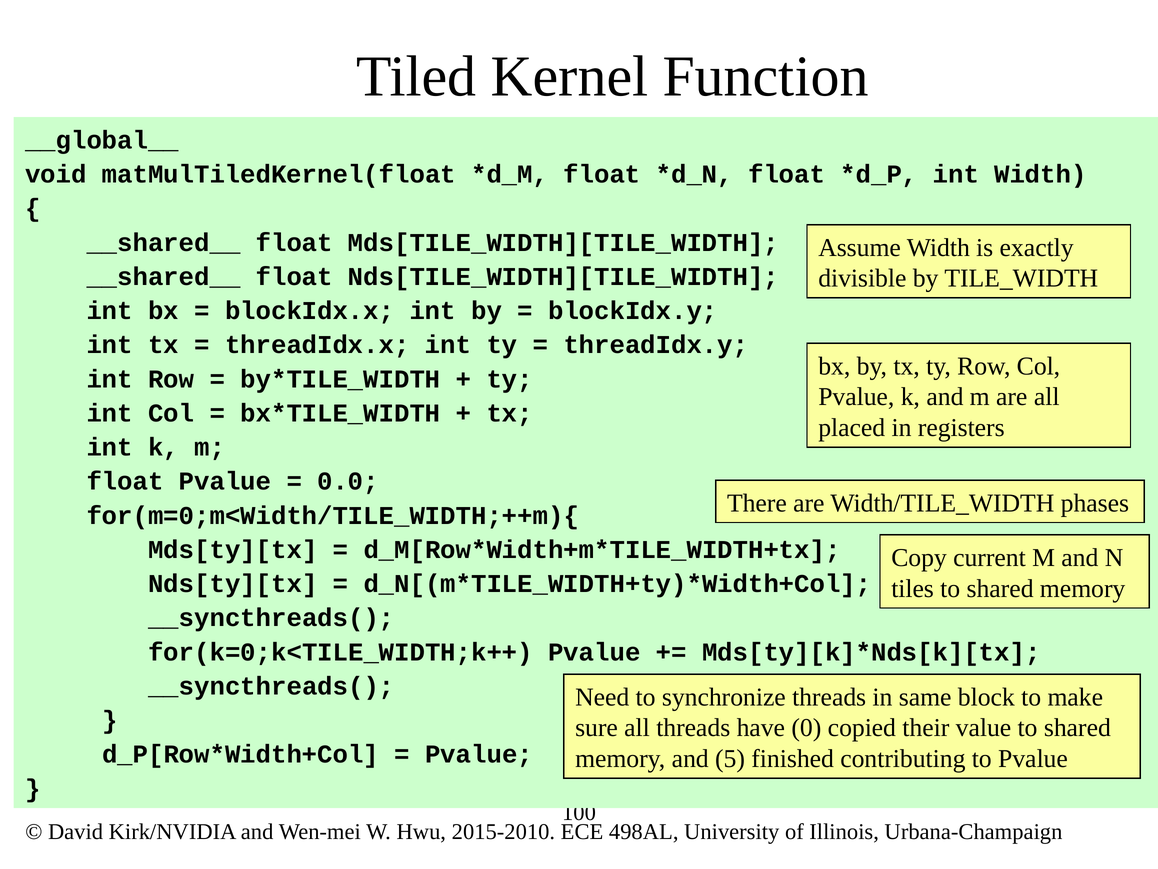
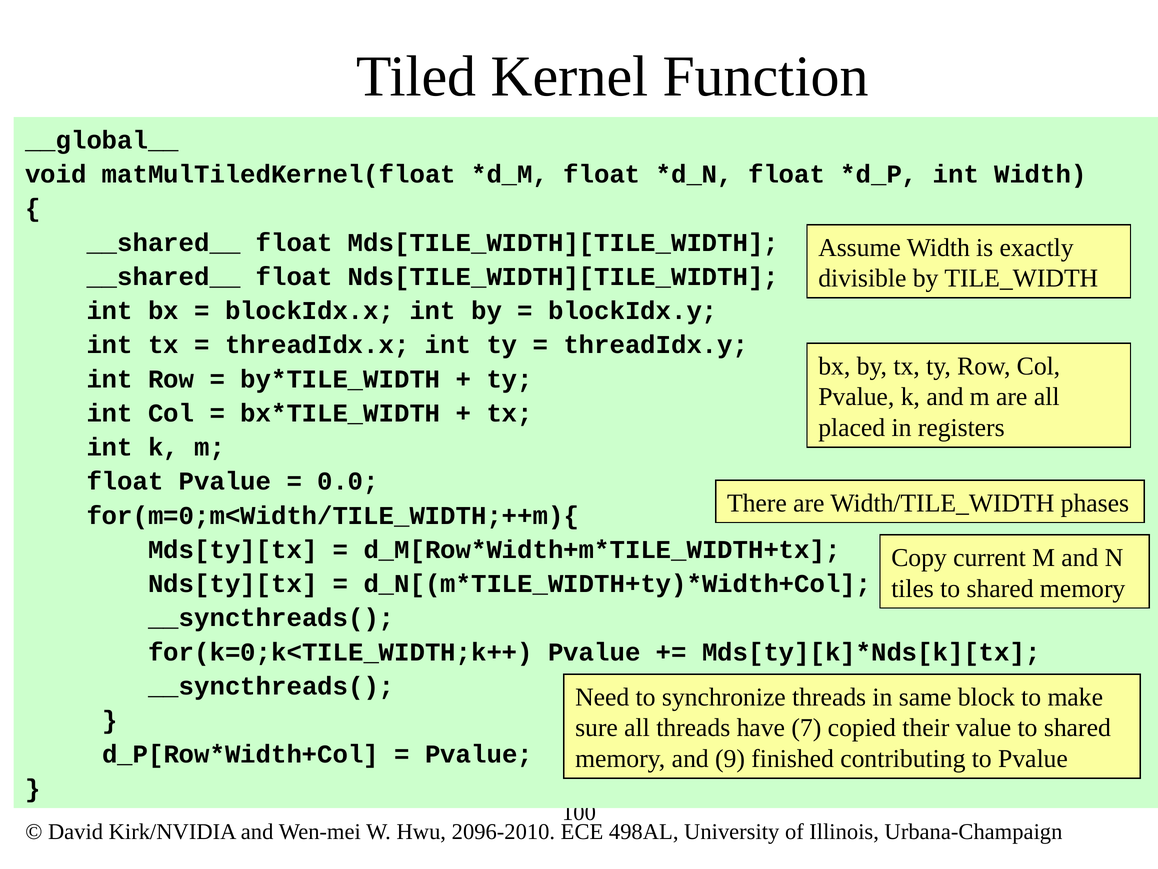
0: 0 -> 7 (806, 728)
5: 5 -> 9 (730, 758)
2015-2010: 2015-2010 -> 2096-2010 (503, 831)
